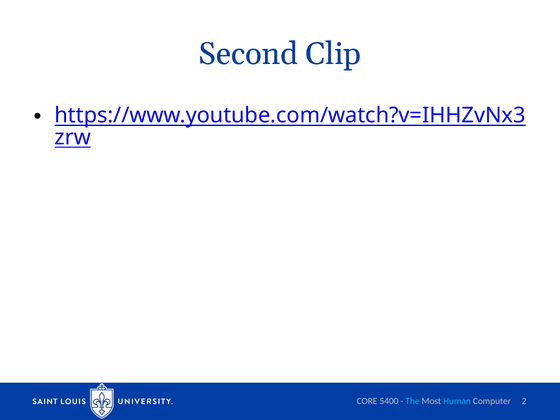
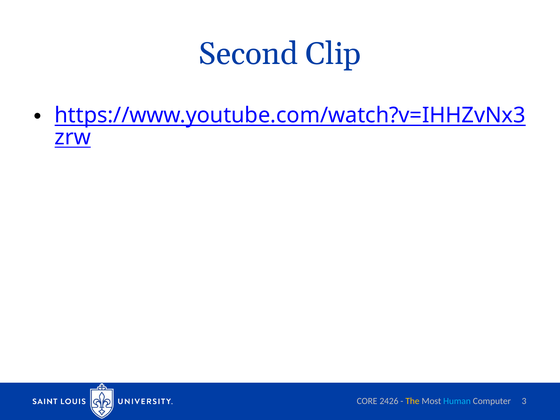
5400: 5400 -> 2426 (389, 401)
The colour: light blue -> yellow (412, 401)
2: 2 -> 3 (524, 401)
